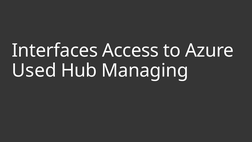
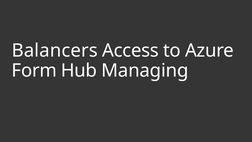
Interfaces: Interfaces -> Balancers (55, 50)
Used: Used -> Form (34, 70)
